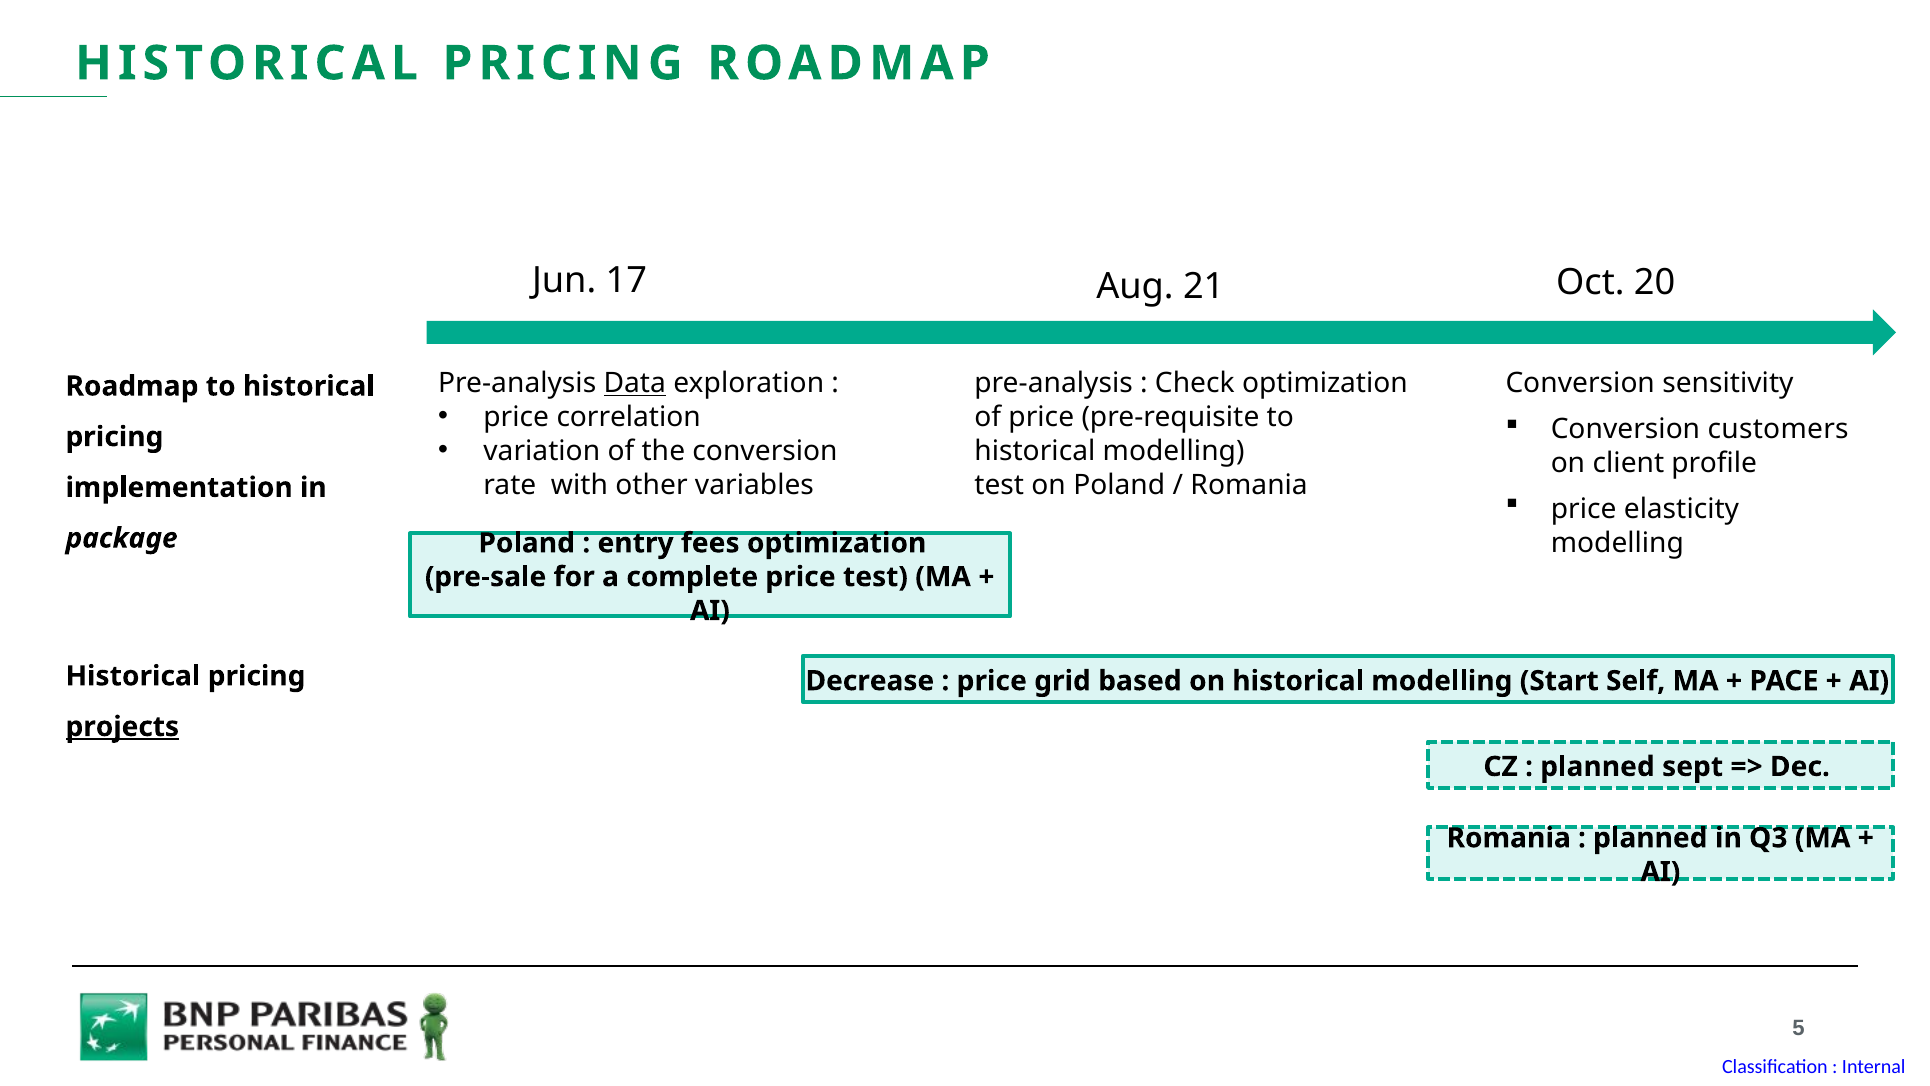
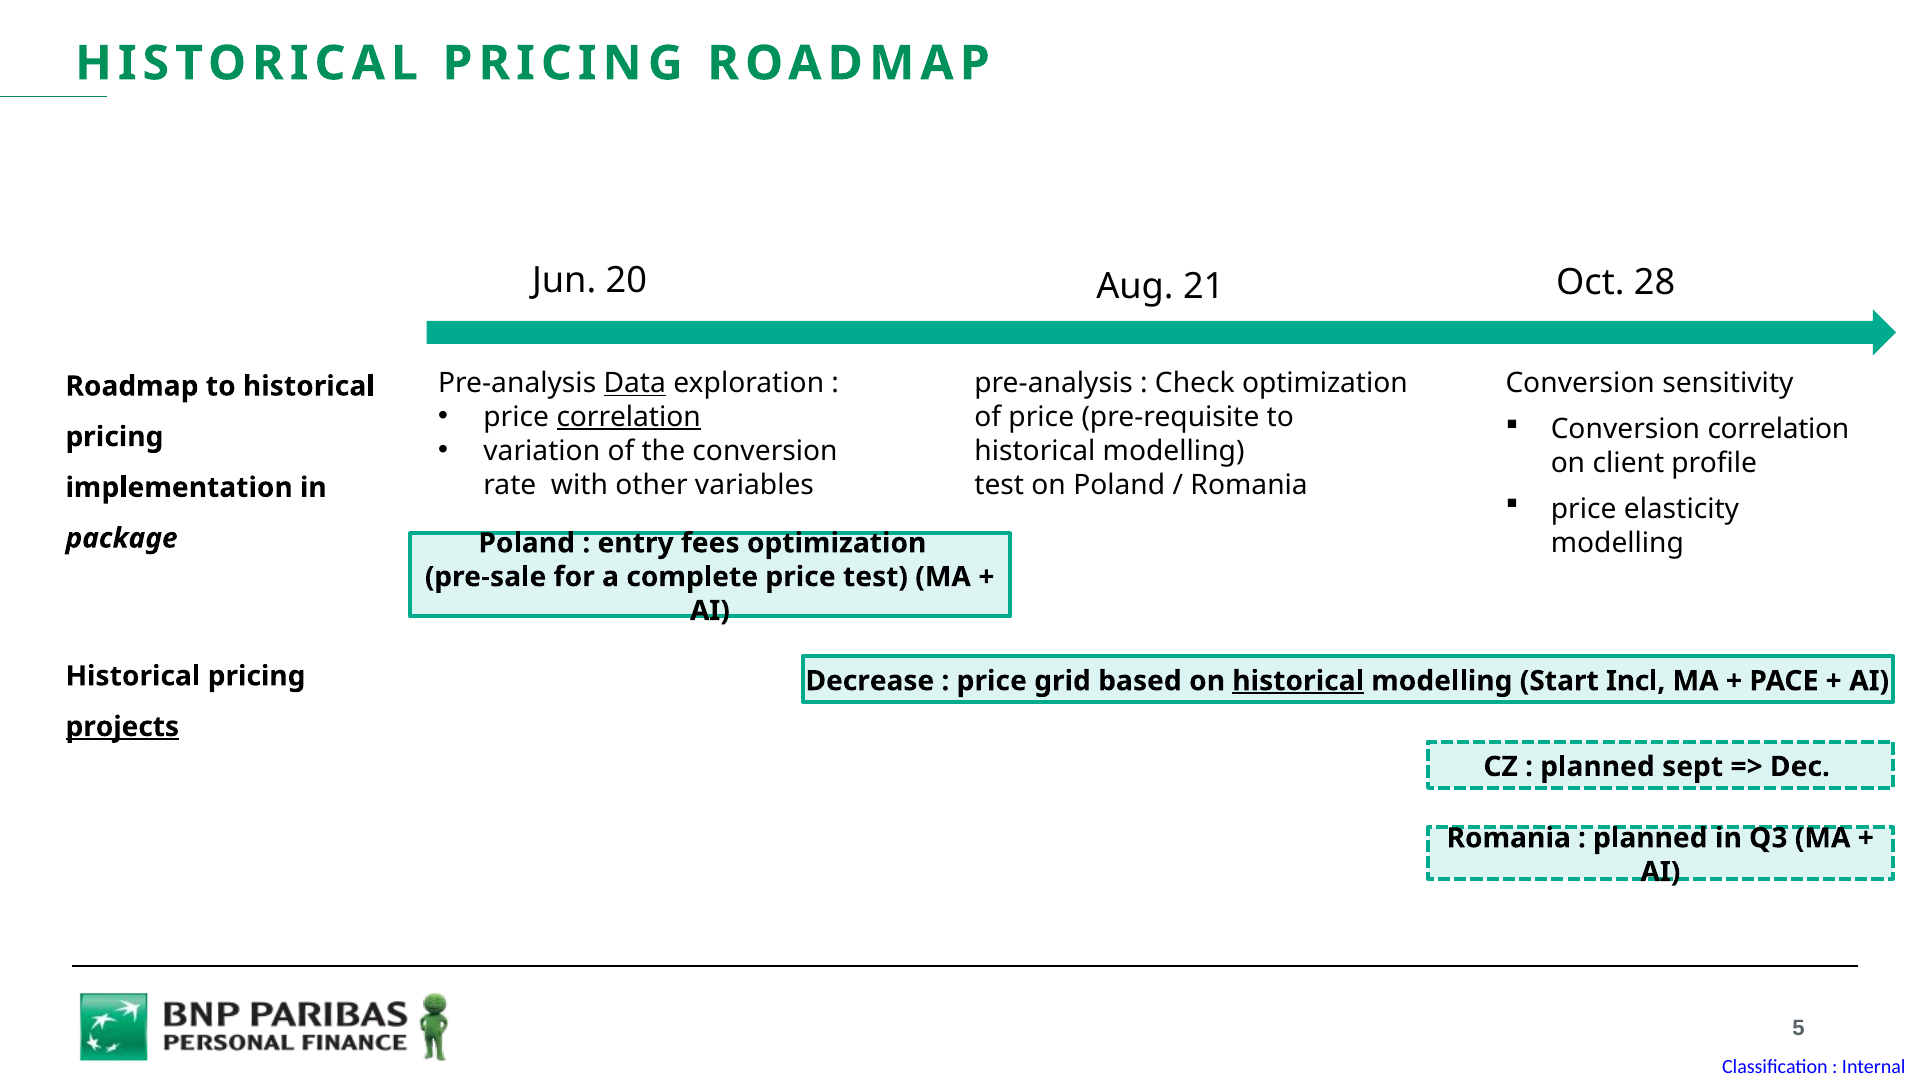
17: 17 -> 20 (626, 281)
20: 20 -> 28 (1655, 282)
correlation underline: none -> present (629, 417)
Conversion customers: customers -> correlation (1778, 429)
historical underline: none -> present (1298, 681)
Self: Self -> Incl (1636, 681)
